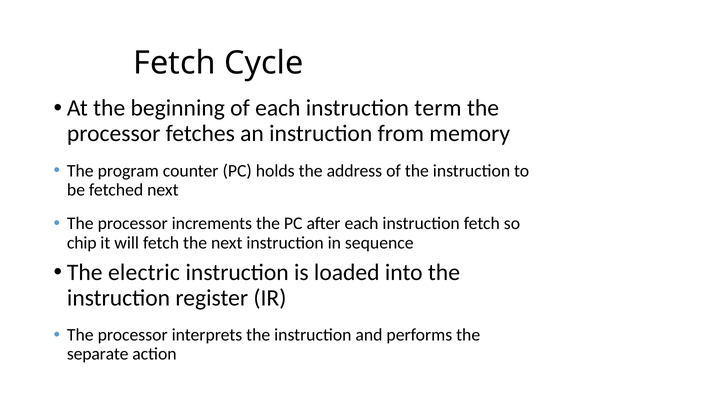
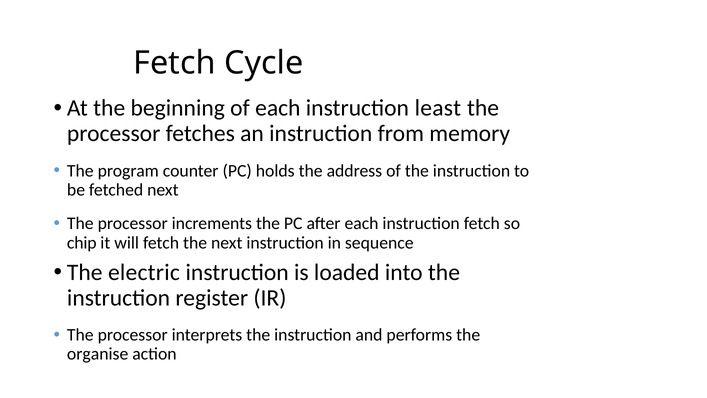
term: term -> least (438, 108)
separate: separate -> organise (98, 354)
